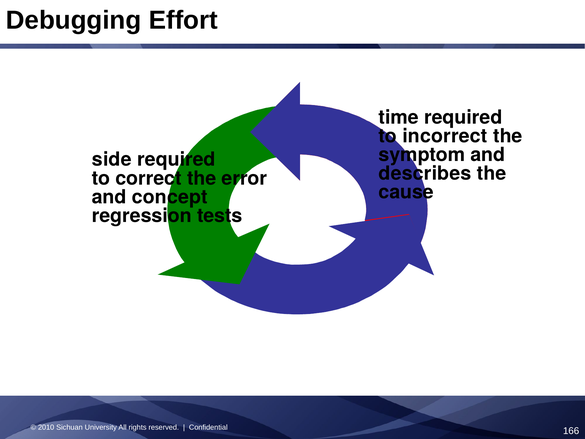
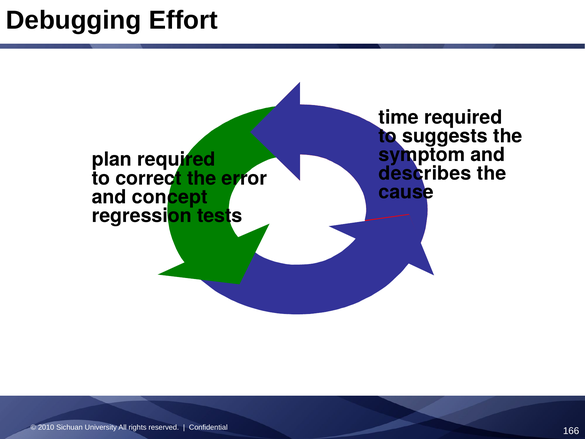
incorrect: incorrect -> suggests (445, 136)
side: side -> plan (112, 159)
